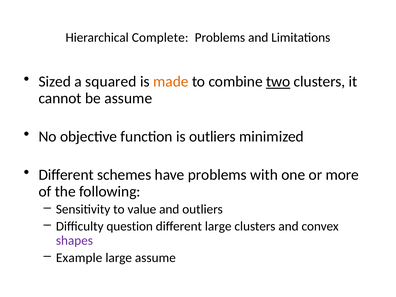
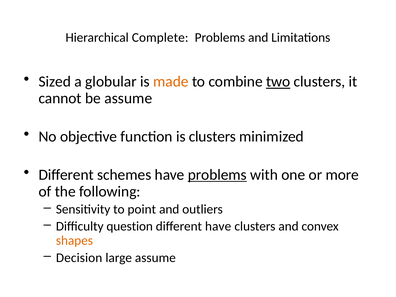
squared: squared -> globular (111, 82)
is outliers: outliers -> clusters (212, 136)
problems underline: none -> present (217, 175)
value: value -> point (142, 209)
different large: large -> have (218, 226)
shapes colour: purple -> orange (74, 241)
Example: Example -> Decision (79, 258)
